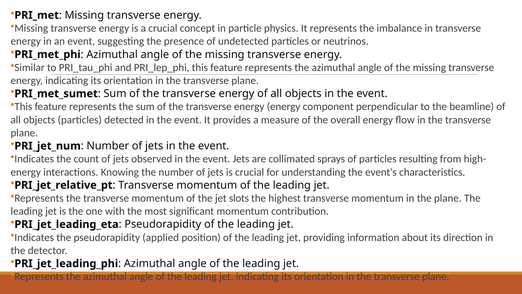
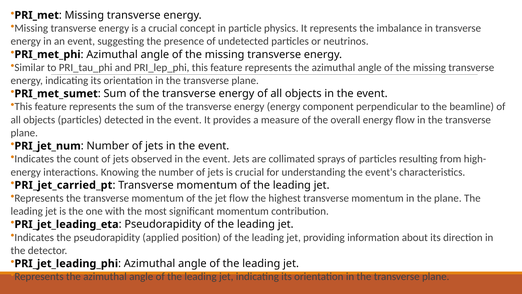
PRI_jet_relative_pt: PRI_jet_relative_pt -> PRI_jet_carried_pt (63, 185)
jet slots: slots -> flow (239, 198)
